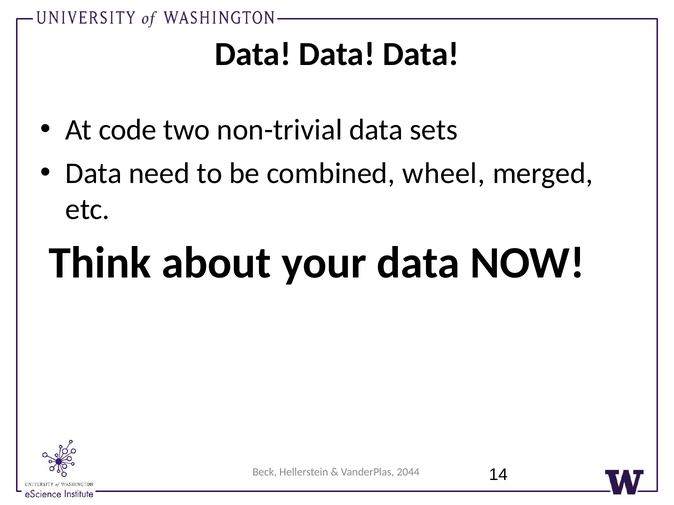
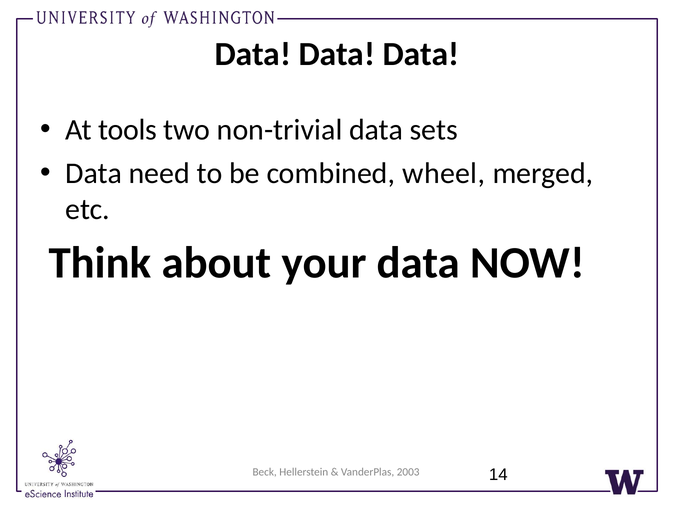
code: code -> tools (128, 130)
2044: 2044 -> 2003 (408, 473)
